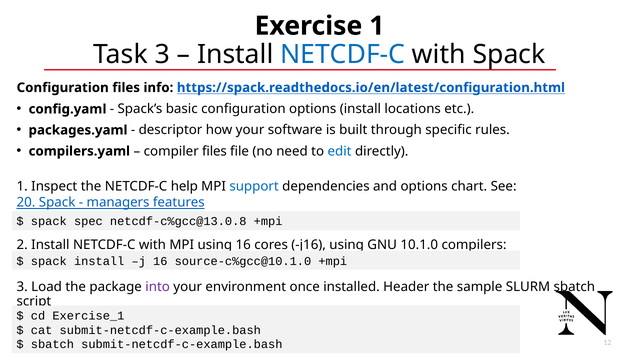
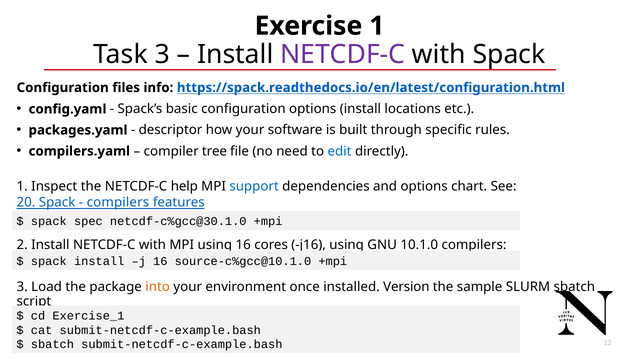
NETCDF-C colour: blue -> purple (343, 55)
compiler files: files -> tree (214, 151)
managers: managers -> compilers (118, 203)
netcdf-c%gcc@13.0.8: netcdf-c%gcc@13.0.8 -> netcdf-c%gcc@30.1.0 (178, 222)
into colour: purple -> orange (158, 287)
Header: Header -> Version (406, 287)
